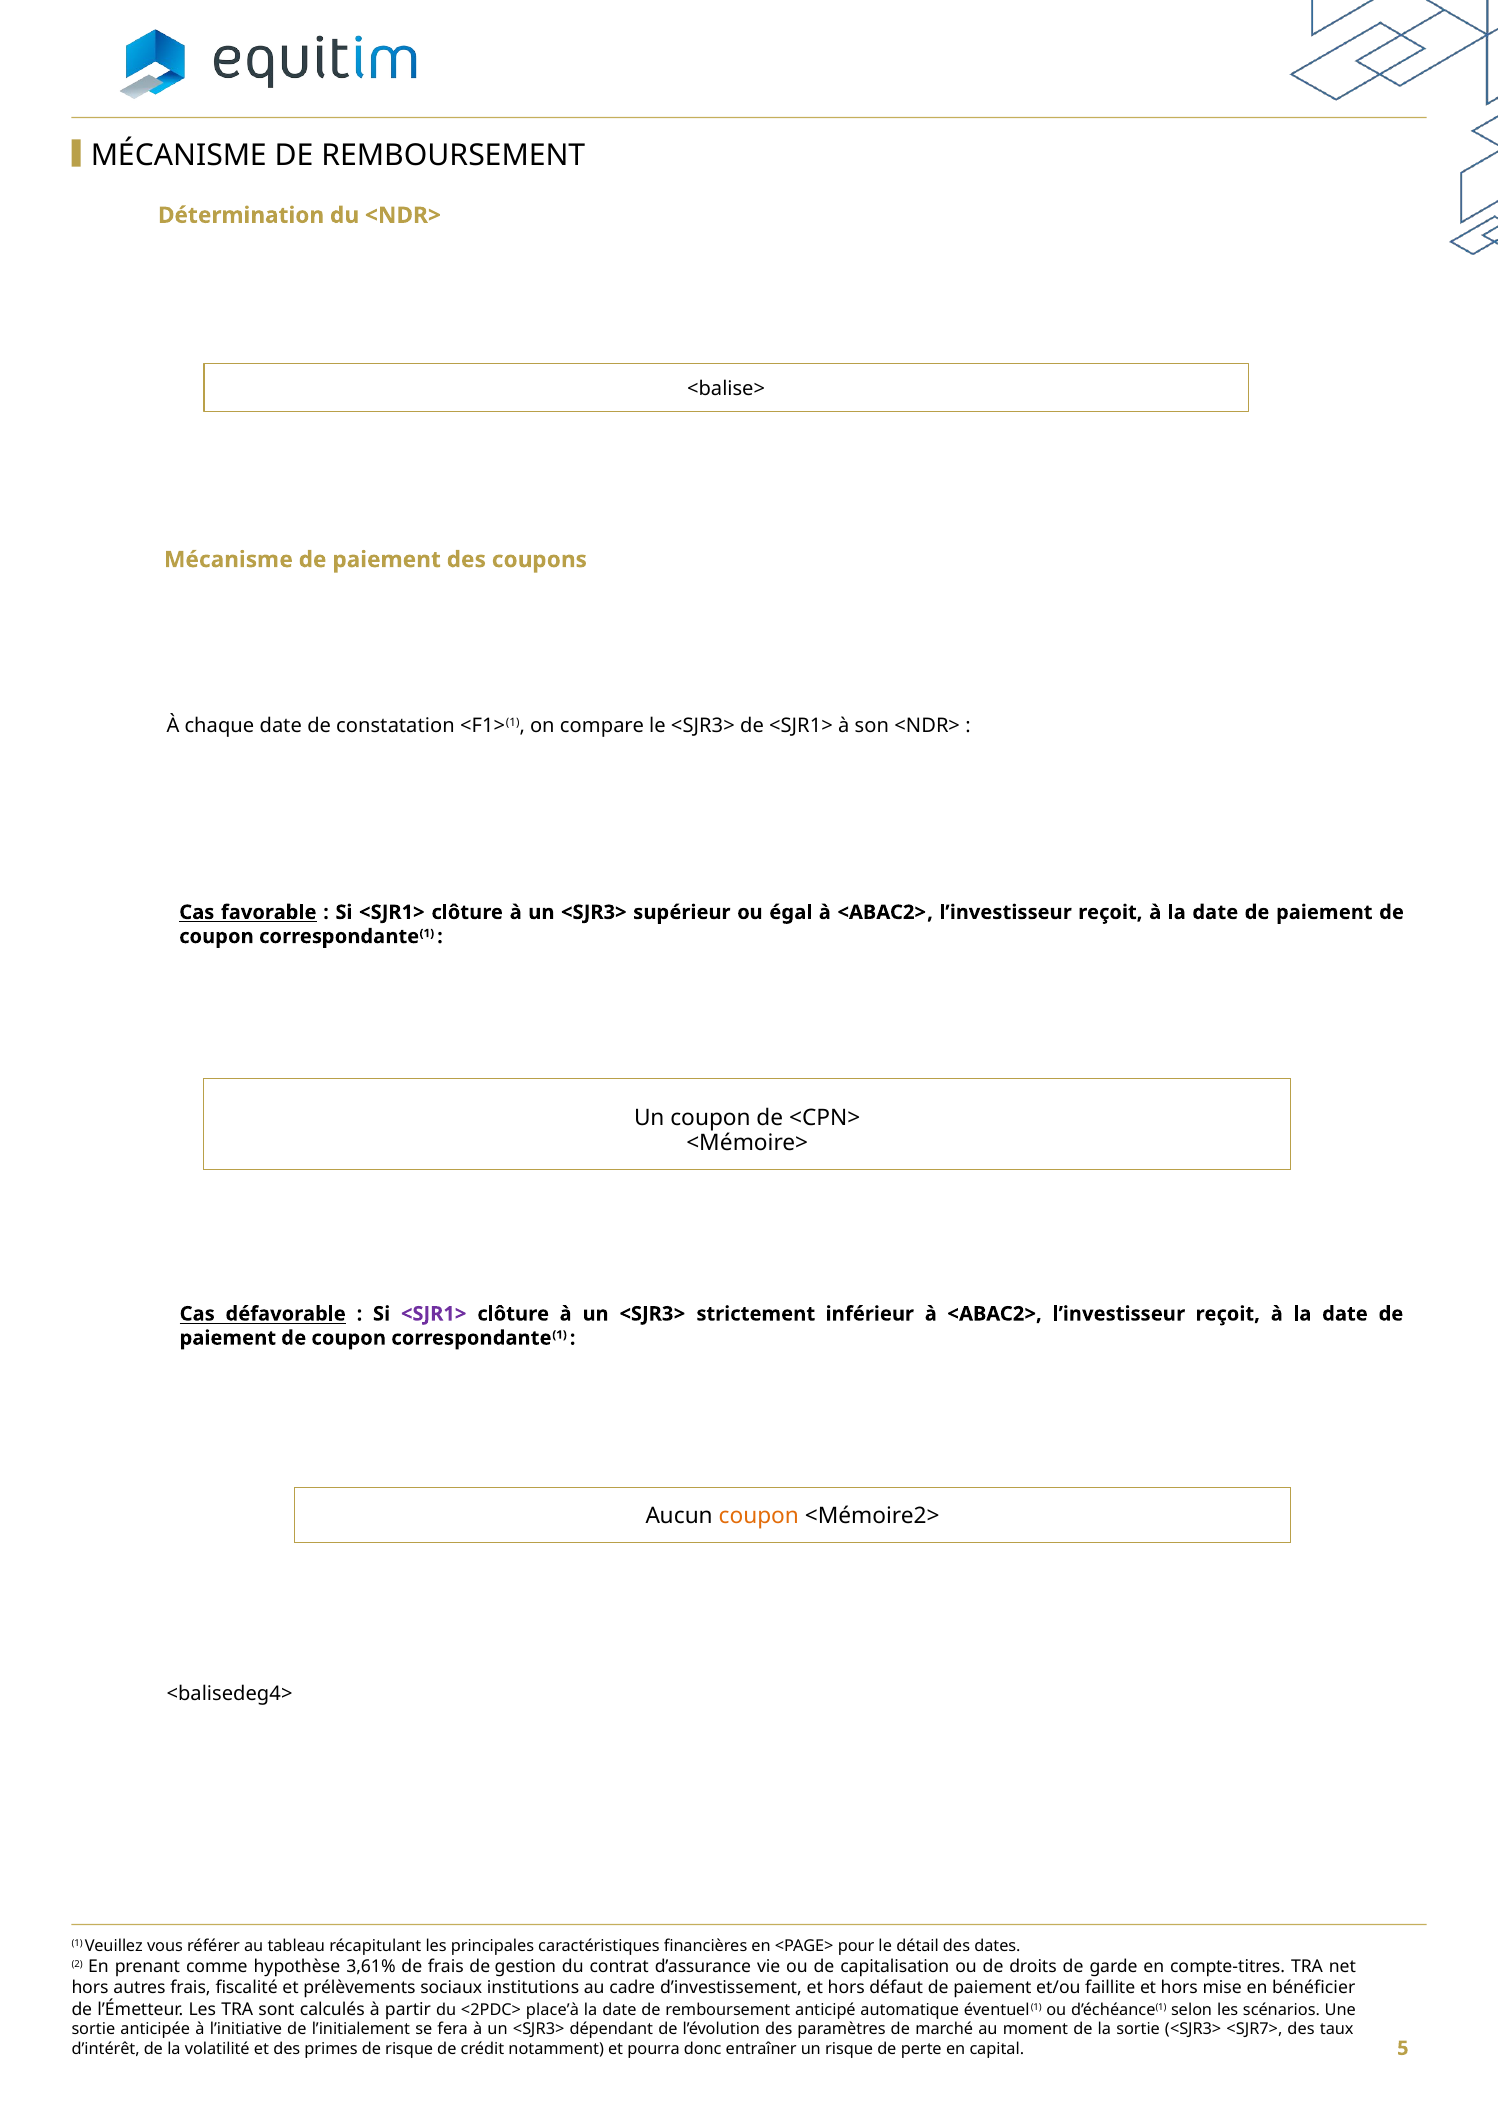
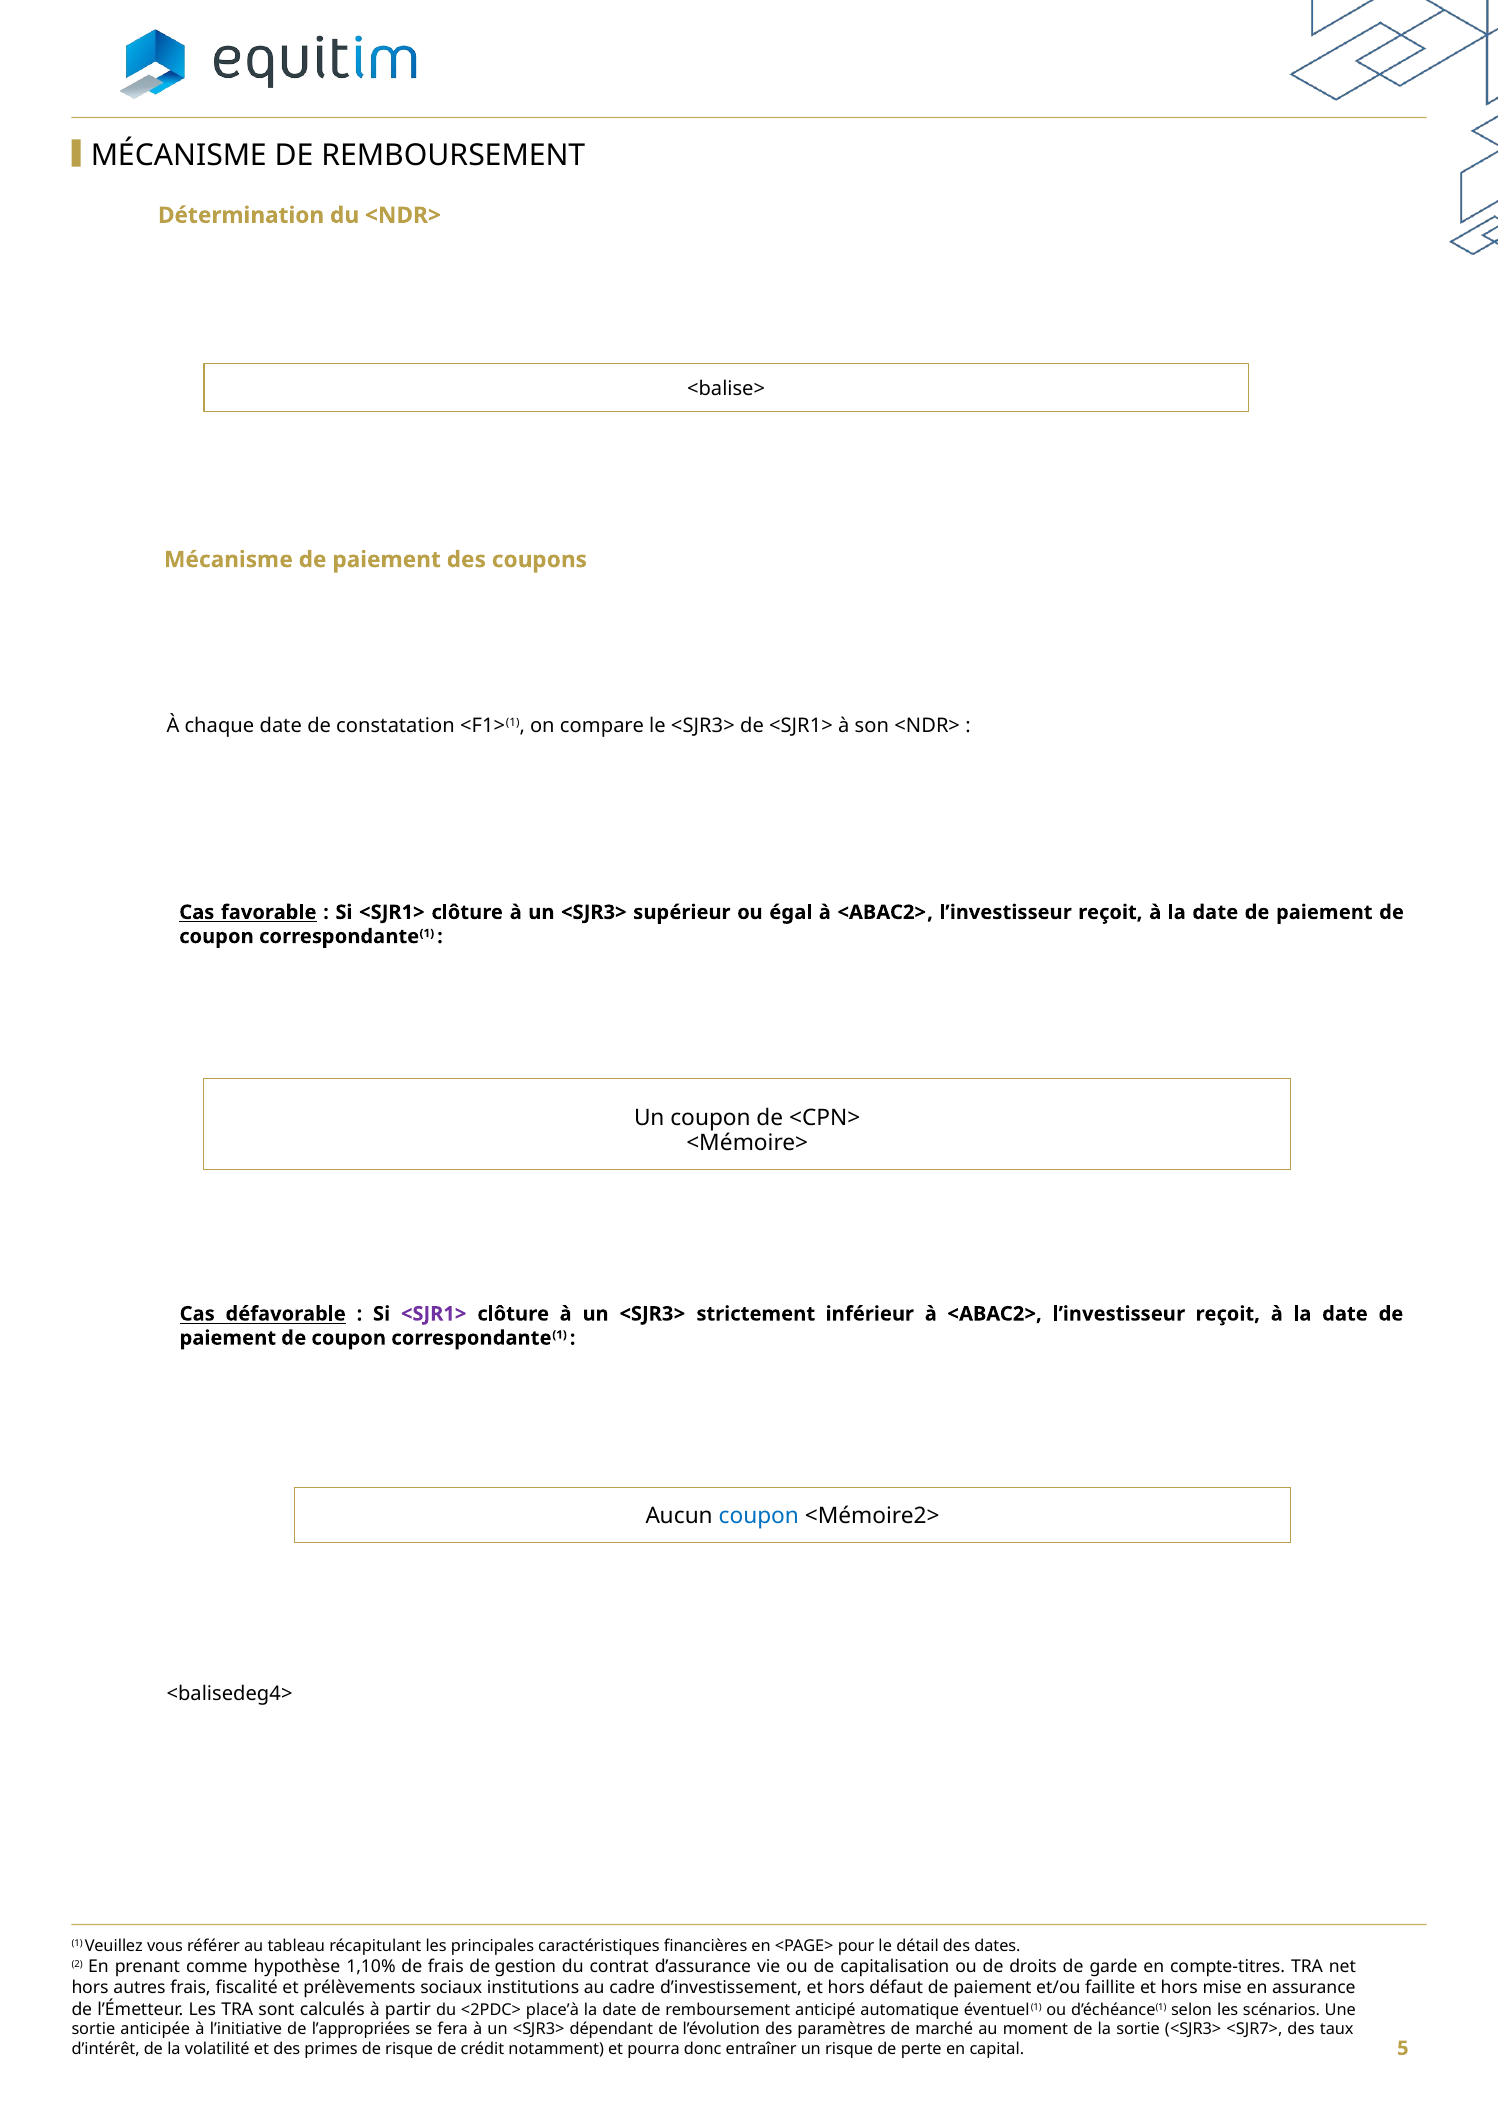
coupon colour: orange -> blue (759, 1516)
3,61%: 3,61% -> 1,10% (371, 1967)
bénéficier: bénéficier -> assurance (1314, 1988)
l’initialement: l’initialement -> l’appropriées (361, 2029)
